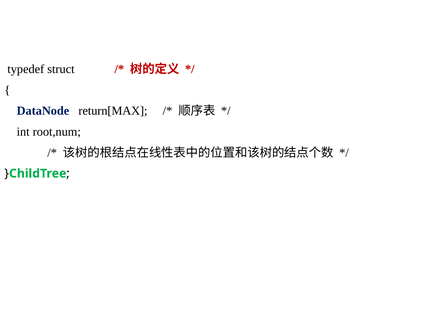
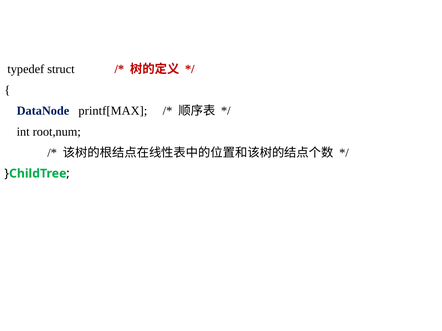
return[MAX: return[MAX -> printf[MAX (113, 111)
